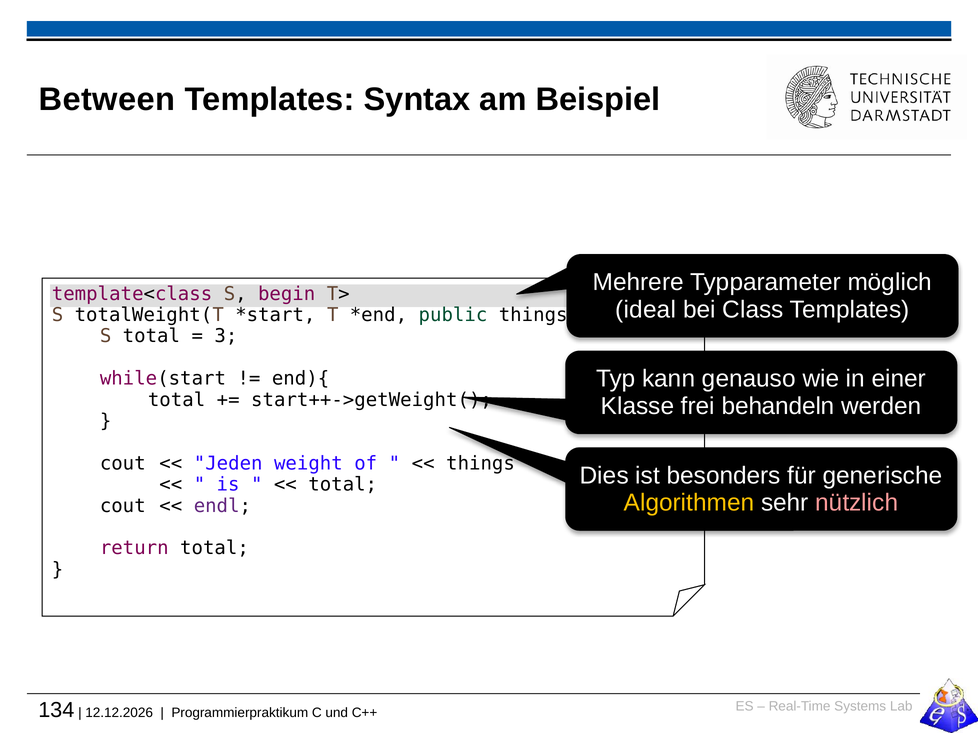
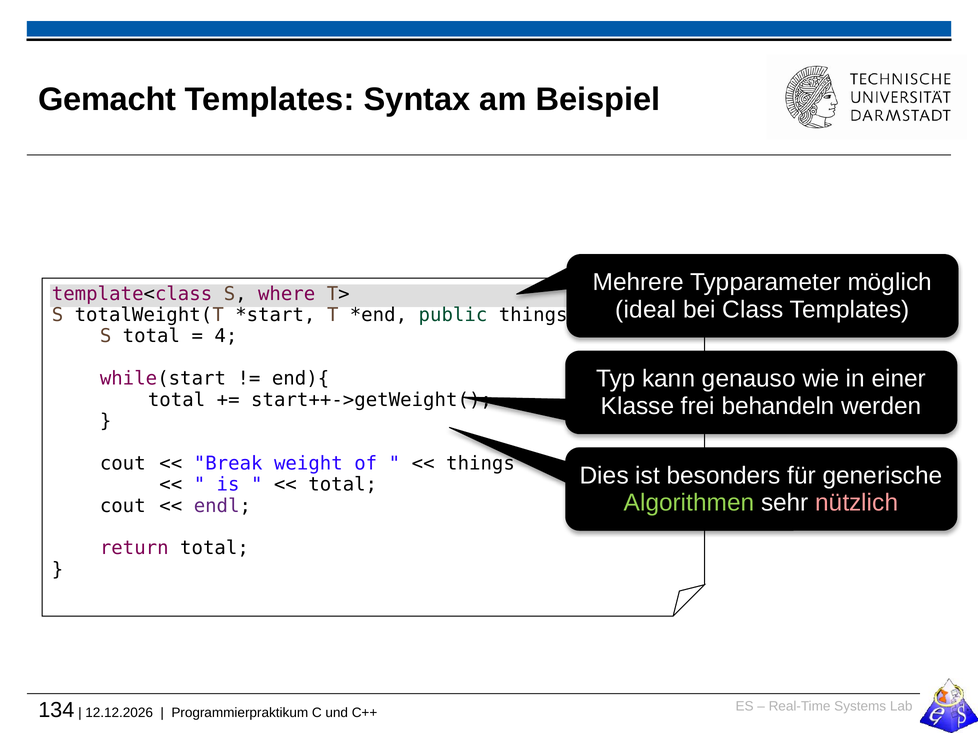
Between: Between -> Gemacht (107, 99)
begin: begin -> where (287, 294)
3: 3 -> 4 (226, 336)
Jeden: Jeden -> Break (228, 464)
Algorithmen colour: yellow -> light green (689, 503)
